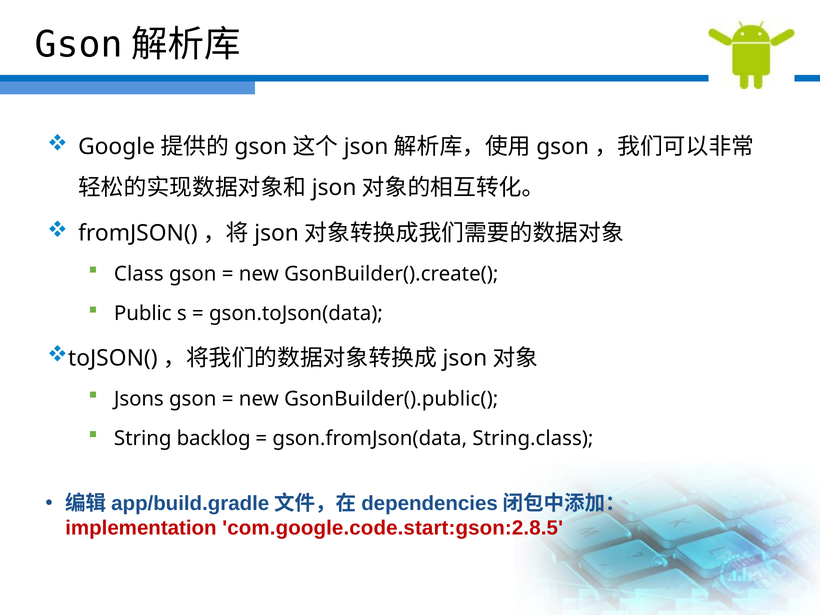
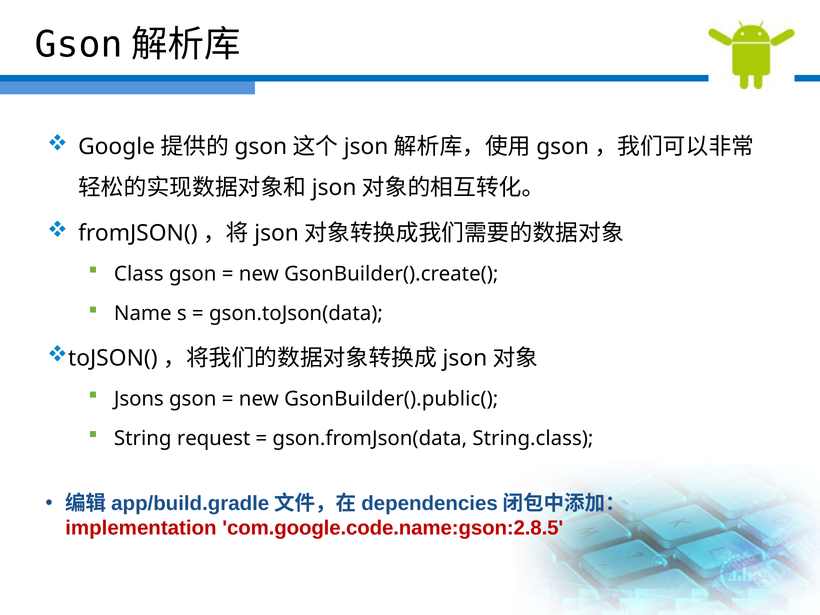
Public: Public -> Name (143, 314)
backlog: backlog -> request (214, 439)
com.google.code.start:gson:2.8.5: com.google.code.start:gson:2.8.5 -> com.google.code.name:gson:2.8.5 (393, 528)
